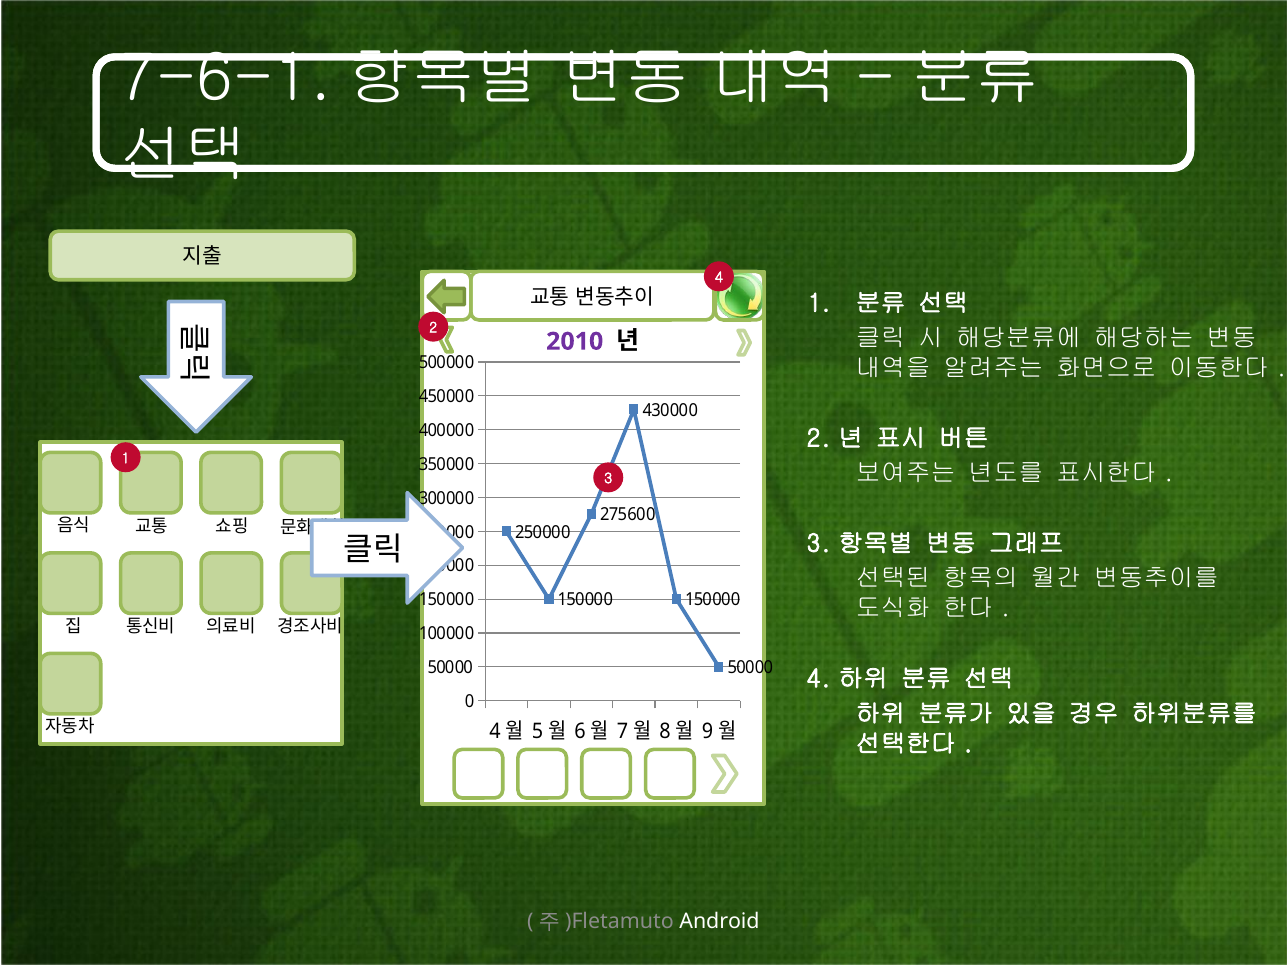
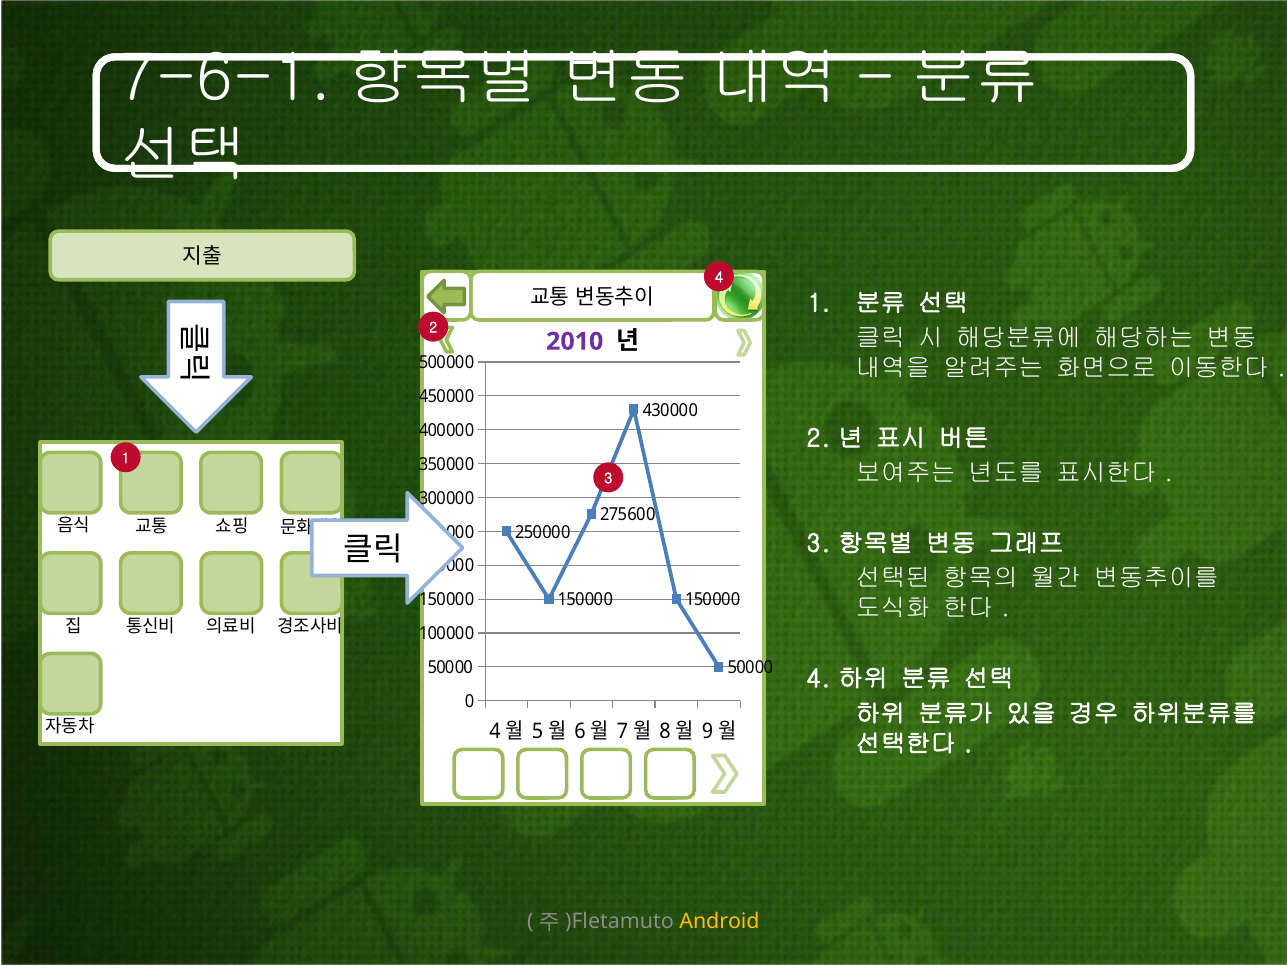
Android colour: white -> yellow (720, 922)
